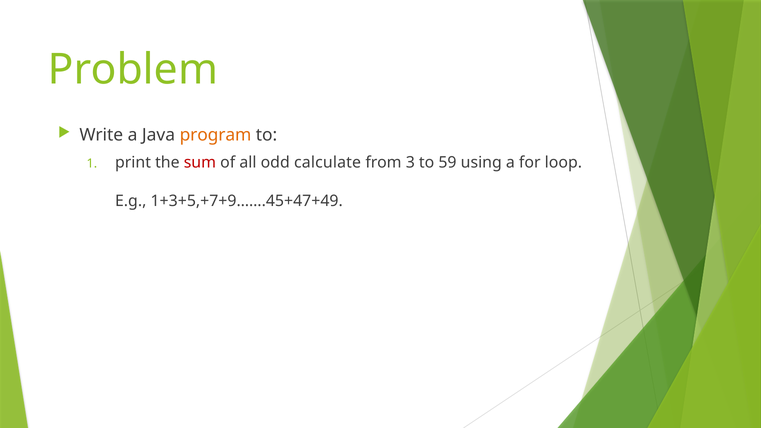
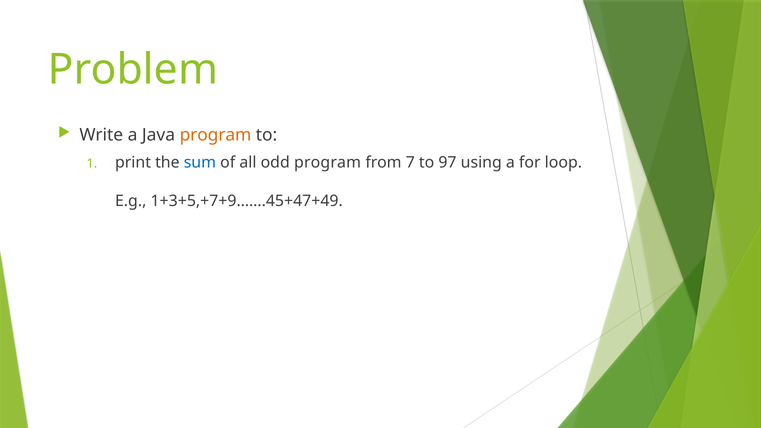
sum colour: red -> blue (200, 163)
odd calculate: calculate -> program (328, 163)
3: 3 -> 7 (410, 163)
59: 59 -> 97 (447, 163)
